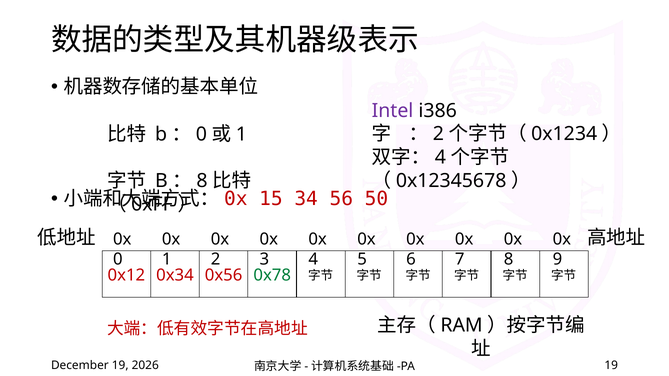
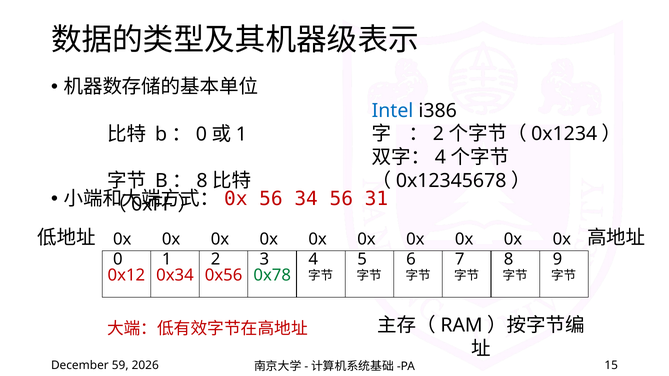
Intel colour: purple -> blue (393, 111)
15: 15 -> 56 (271, 199)
50: 50 -> 31 (376, 199)
19: 19 -> 59 (120, 366)
19: 19 -> 15 (611, 366)
